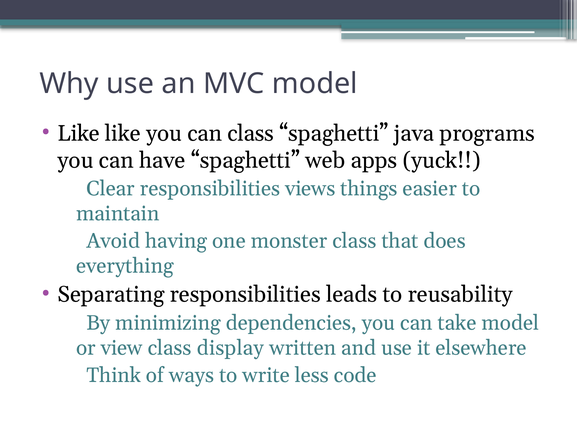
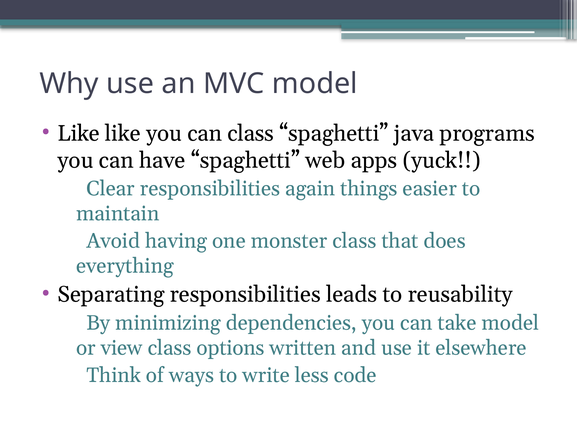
views: views -> again (310, 188)
display: display -> options (231, 348)
